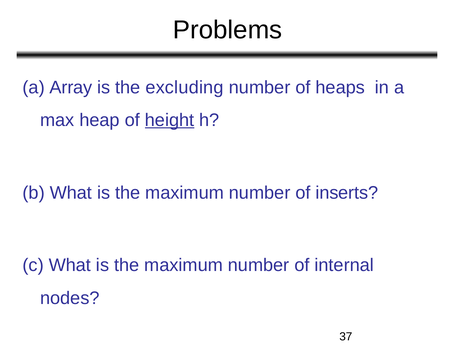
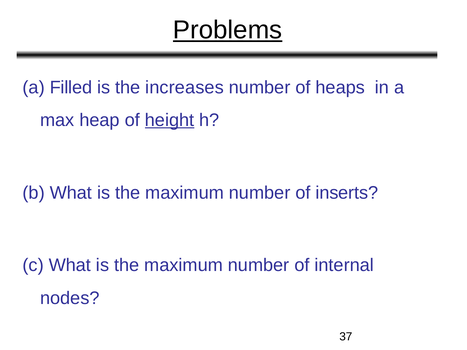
Problems underline: none -> present (228, 30)
Array: Array -> Filled (71, 87)
excluding: excluding -> increases (185, 87)
